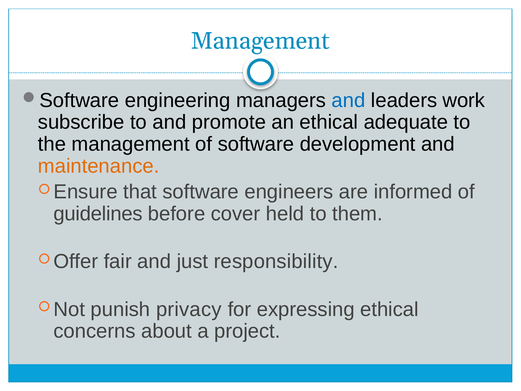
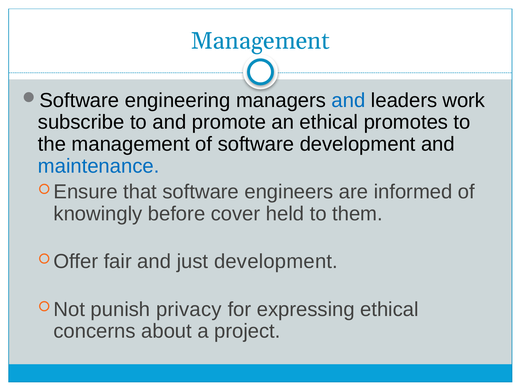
adequate: adequate -> promotes (406, 122)
maintenance colour: orange -> blue (99, 166)
guidelines: guidelines -> knowingly (98, 214)
just responsibility: responsibility -> development (276, 261)
